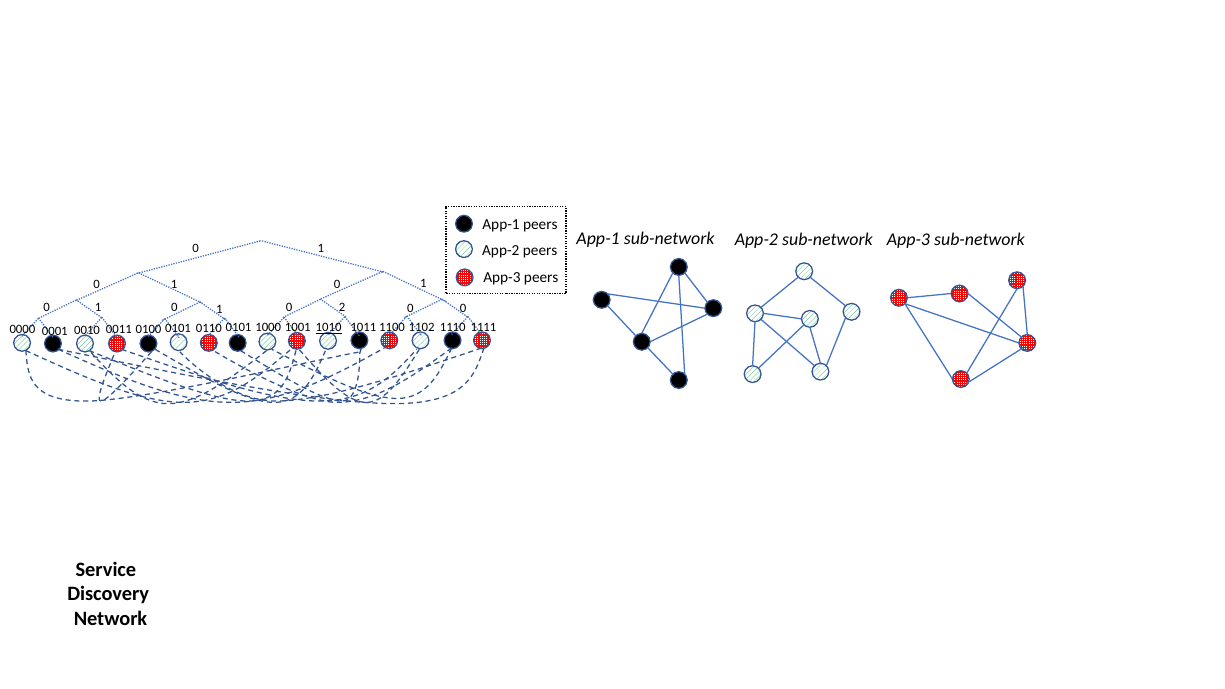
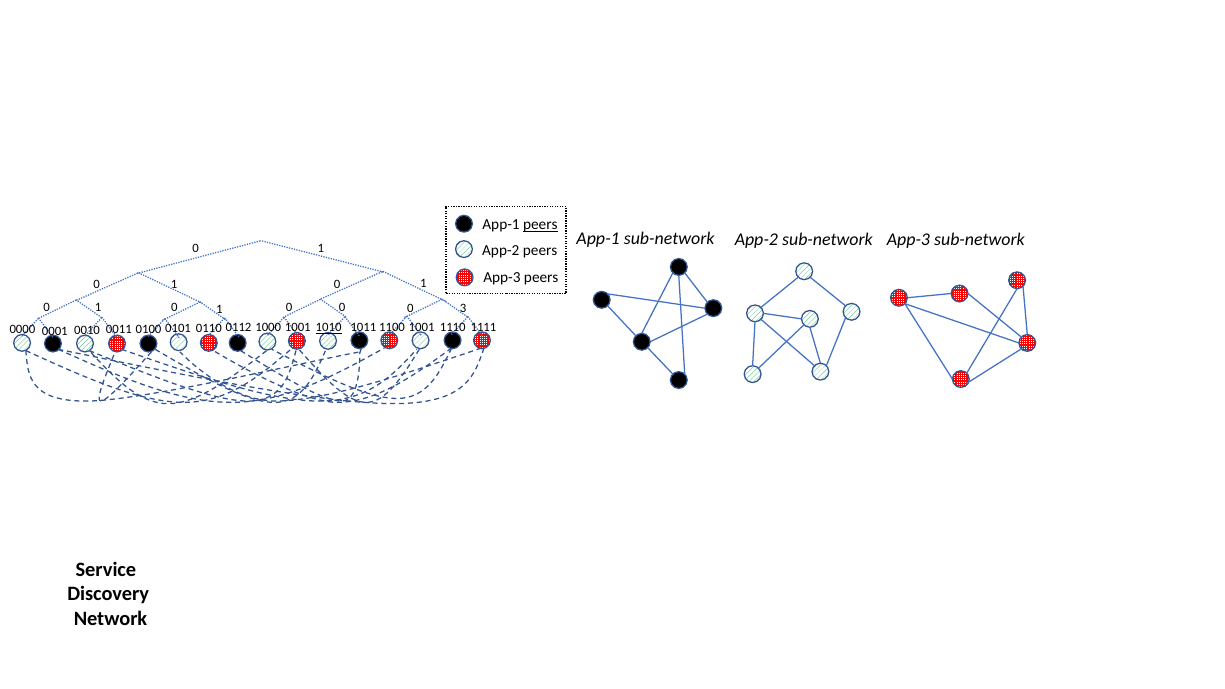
peers underline: none -> present (540, 225)
1 0 2: 2 -> 0 (342, 307)
0 0: 0 -> 3 (463, 308)
0110 0101: 0101 -> 0112 (239, 328)
1102: 1102 -> 1001 (422, 327)
